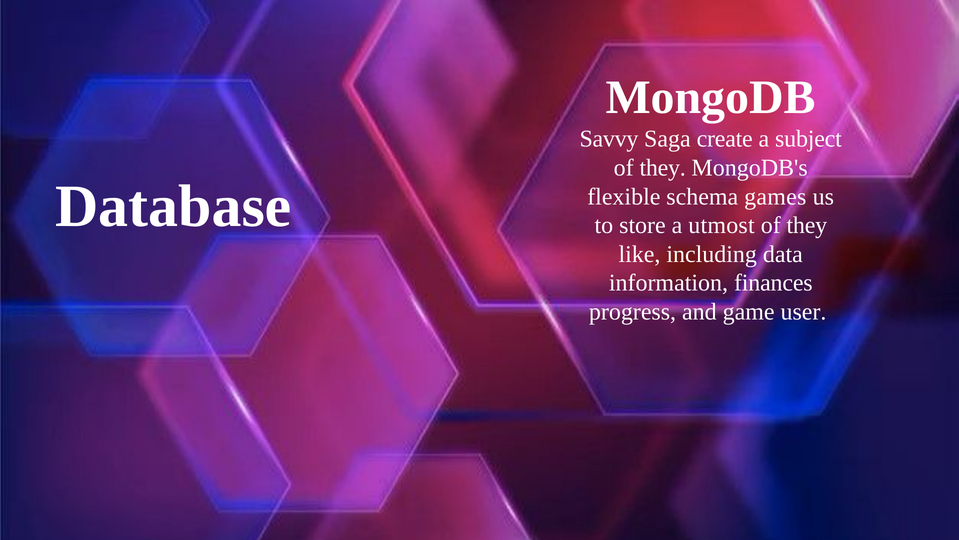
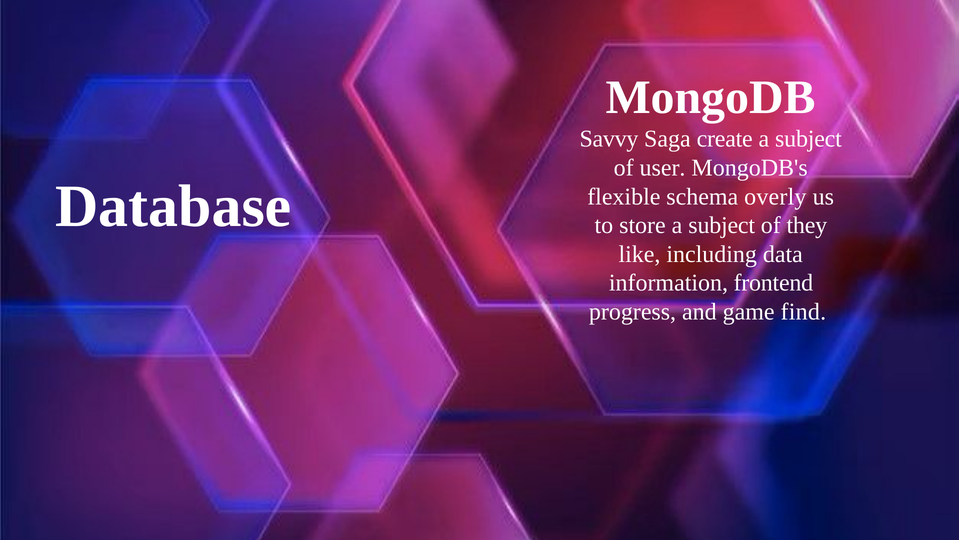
they: they -> user (663, 168)
games: games -> overly (775, 196)
store a utmost: utmost -> subject (722, 225)
finances: finances -> frontend (773, 283)
user: user -> find (803, 312)
